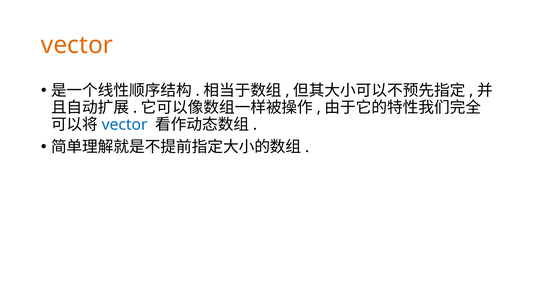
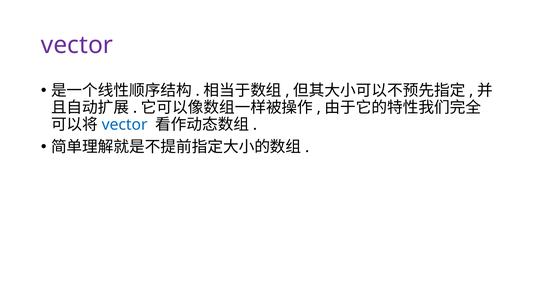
vector colour: orange -> purple (77, 45)
